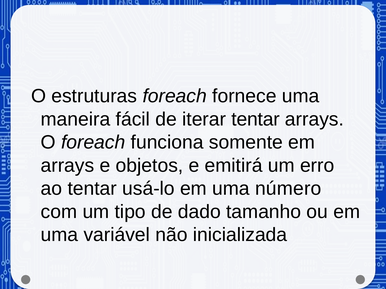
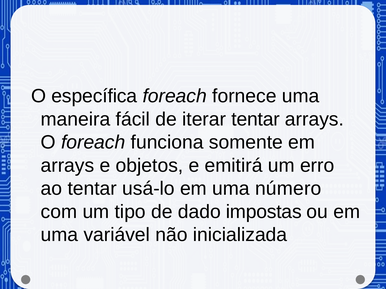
estruturas: estruturas -> específica (94, 96)
tamanho: tamanho -> impostas (264, 212)
